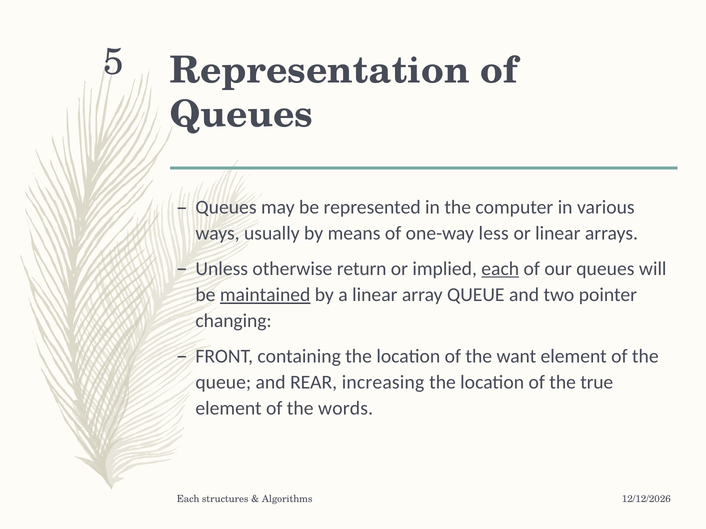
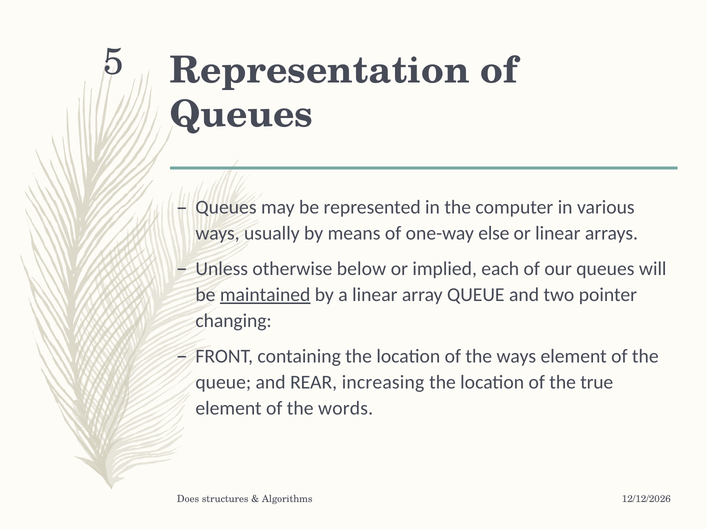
less: less -> else (494, 234)
return: return -> below (361, 269)
each underline: present -> none (500, 269)
the want: want -> ways (516, 357)
Each: Each -> Does (188, 500)
